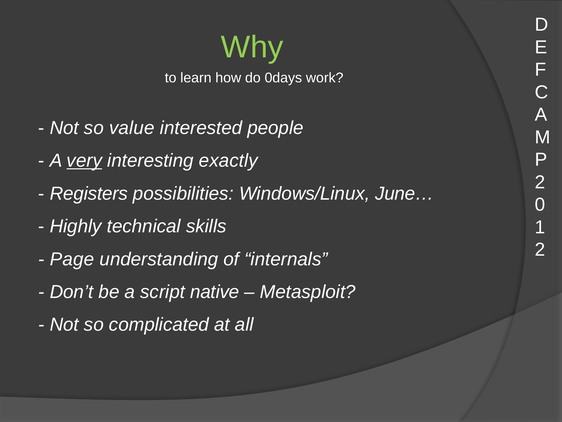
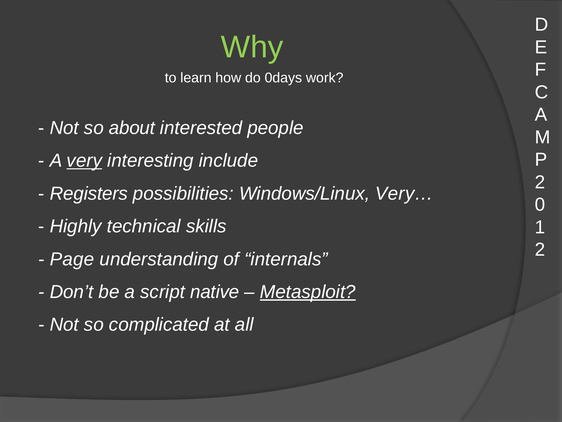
value: value -> about (132, 128)
exactly: exactly -> include (228, 160)
June…: June… -> Very… (404, 193)
Metasploit underline: none -> present (308, 292)
